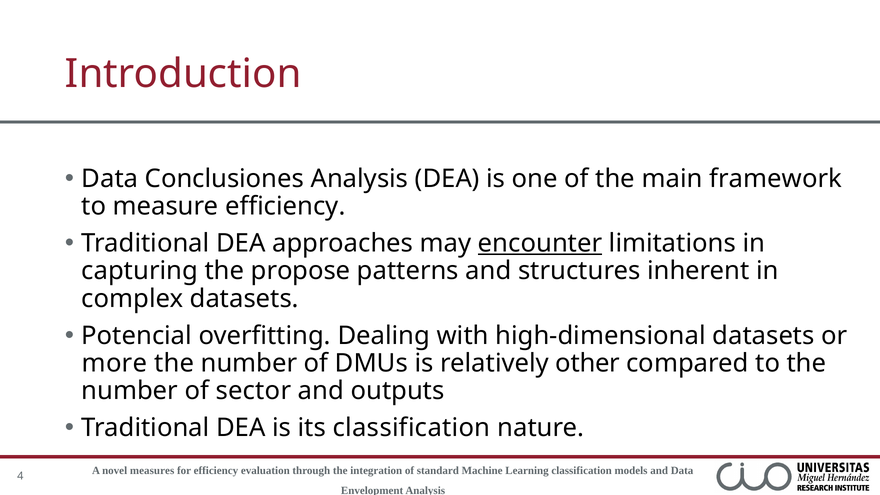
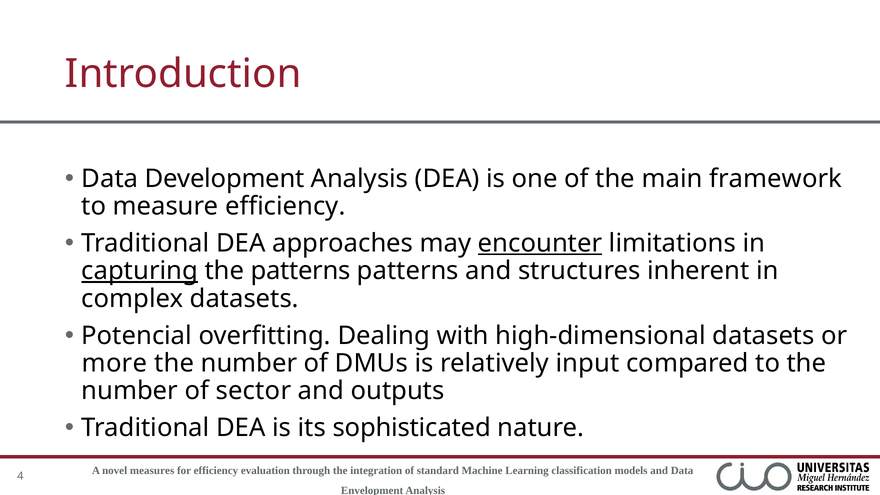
Conclusiones: Conclusiones -> Development (225, 179)
capturing underline: none -> present (140, 271)
the propose: propose -> patterns (301, 271)
other: other -> input (588, 363)
its classification: classification -> sophisticated (412, 428)
